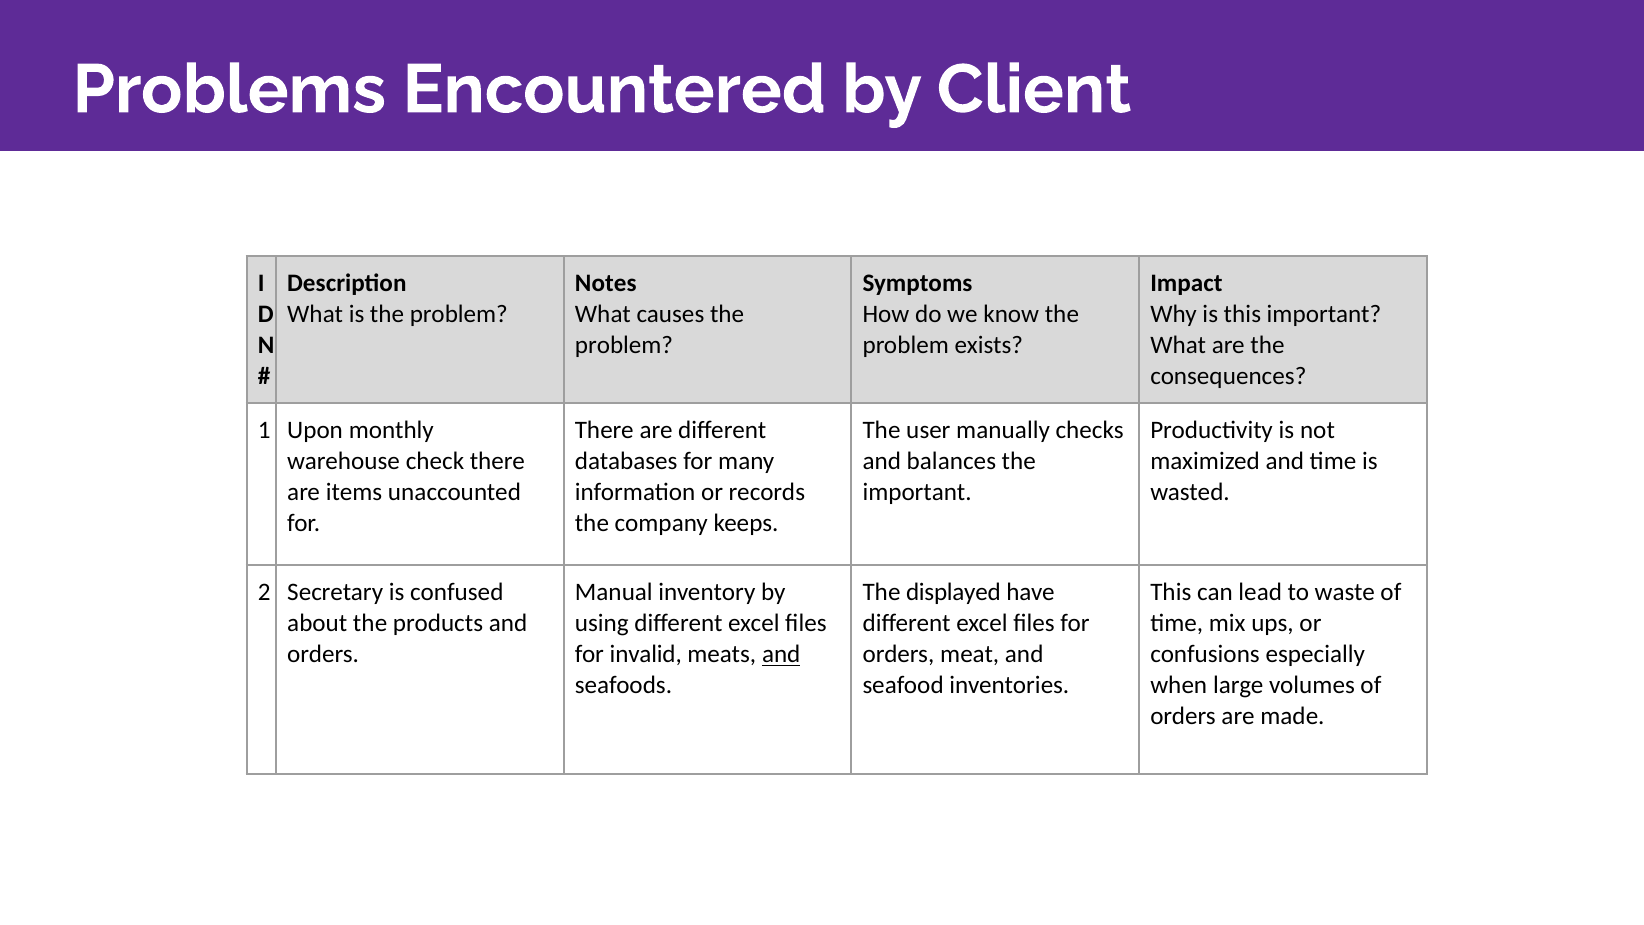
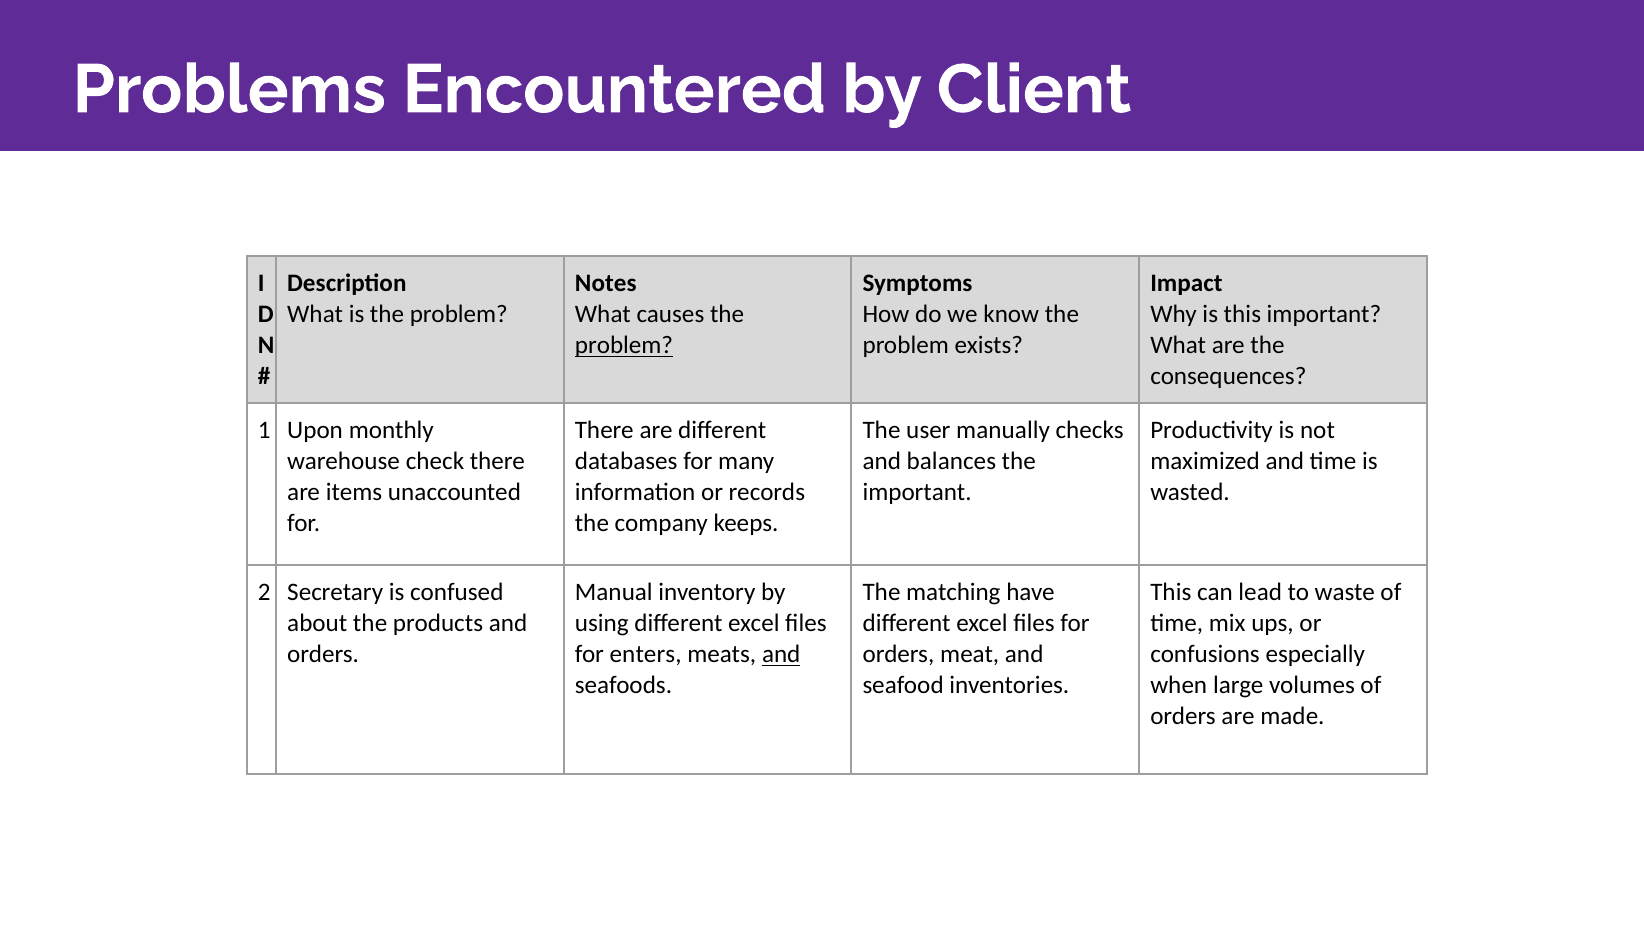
problem underline: none -> present (624, 346)
displayed: displayed -> matching (953, 592)
invalid: invalid -> enters (646, 654)
